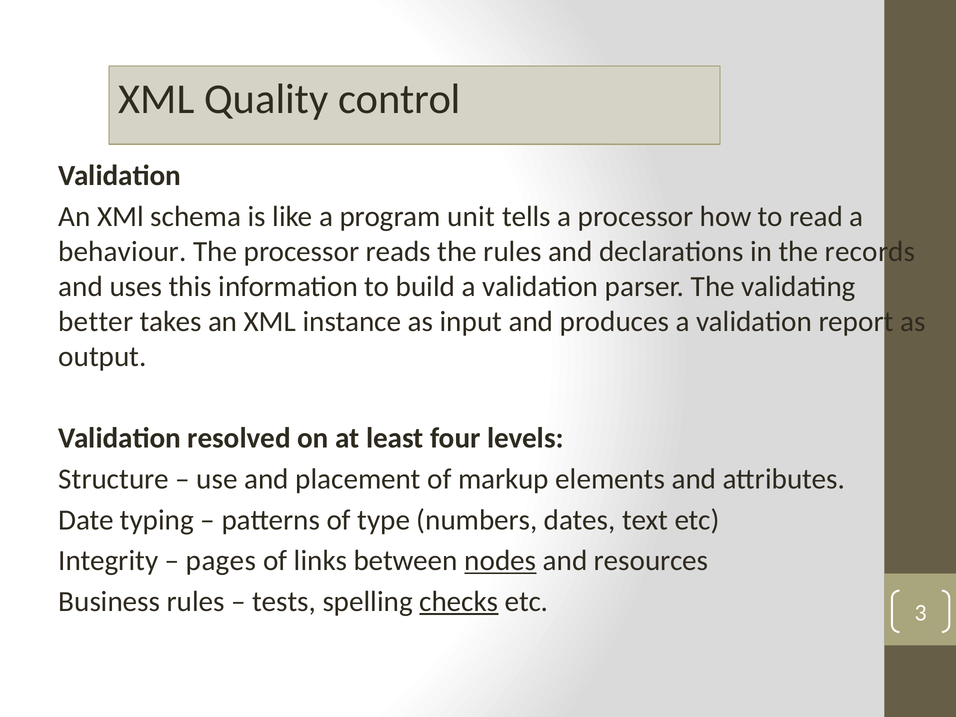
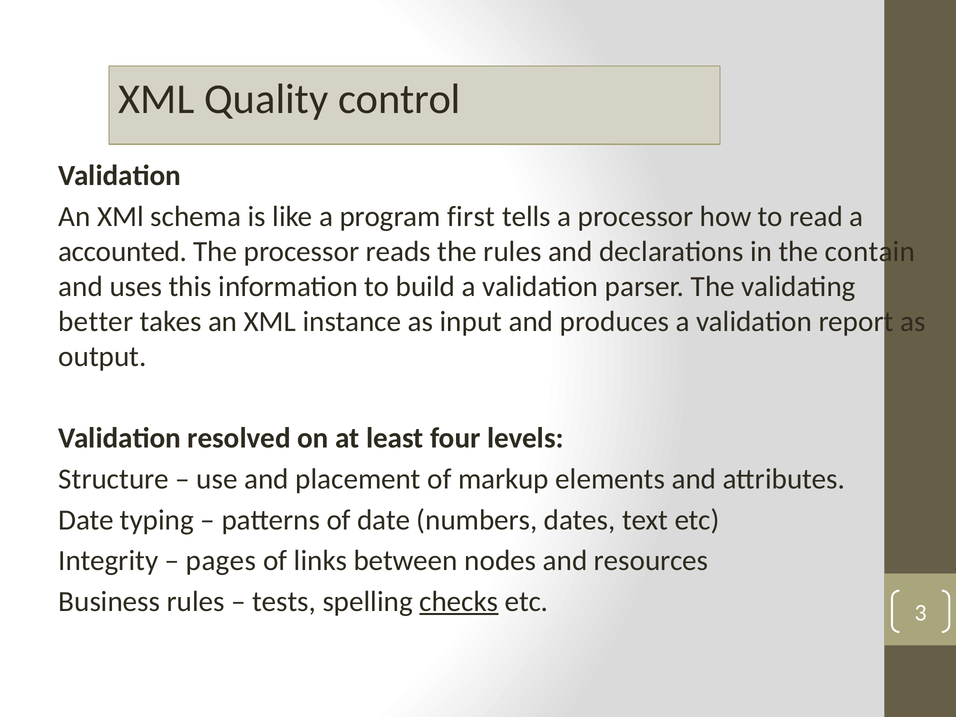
unit: unit -> first (471, 217)
behaviour: behaviour -> accounted (123, 252)
records: records -> contain (870, 252)
of type: type -> date (384, 520)
nodes underline: present -> none (500, 561)
